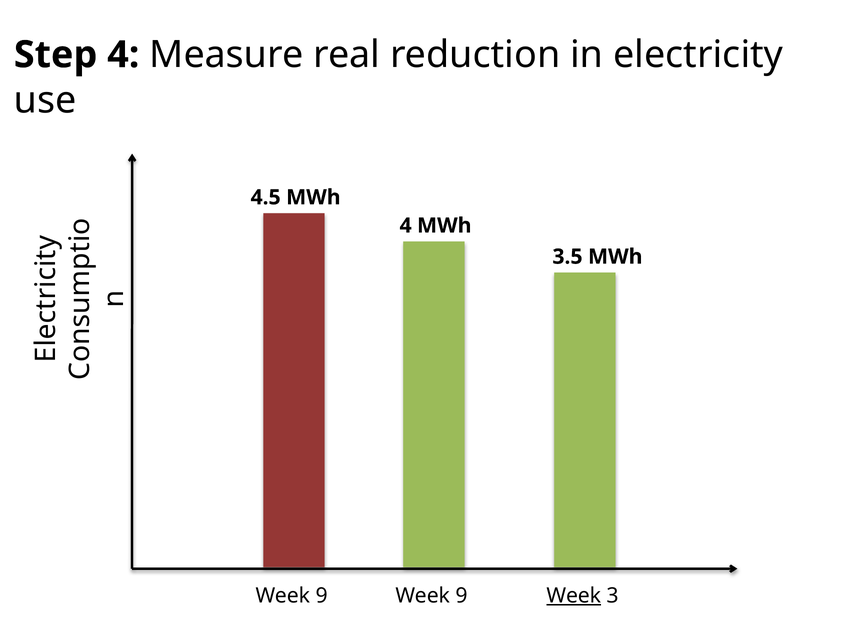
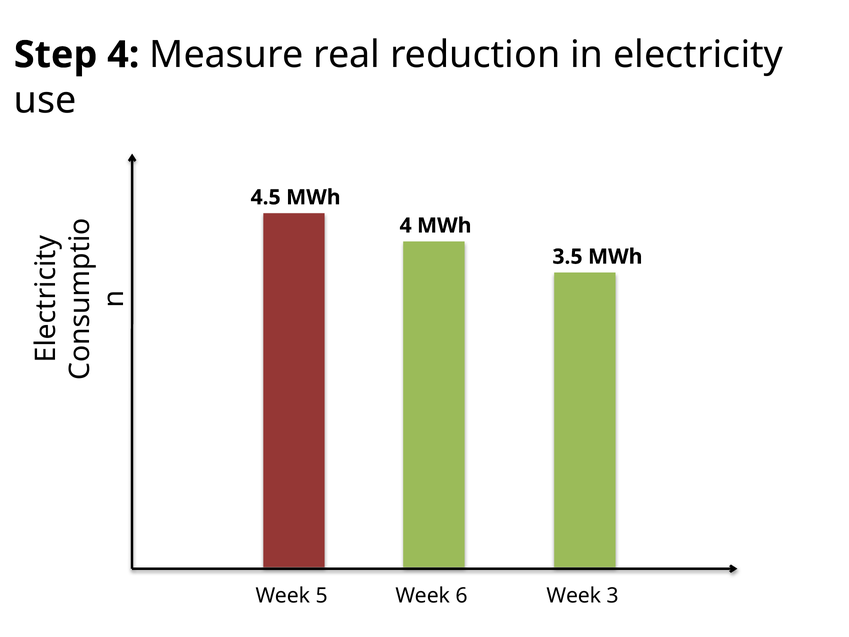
9: 9 -> 5 (322, 595)
9: 9 -> 6 (462, 595)
Week underline: present -> none (574, 595)
